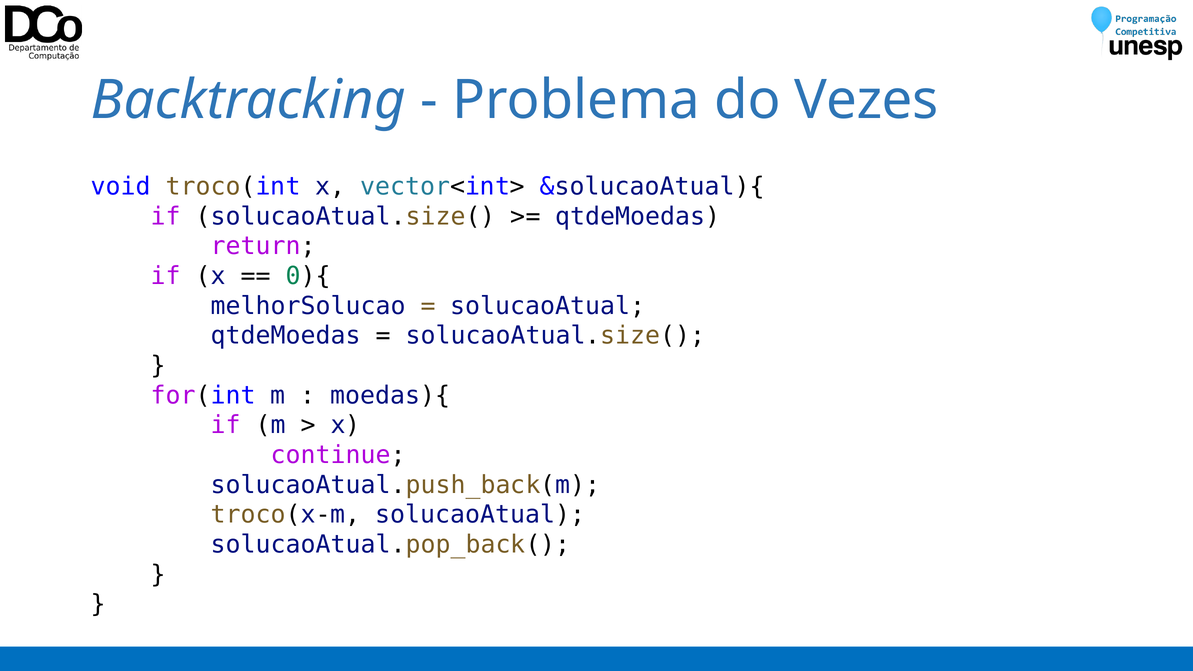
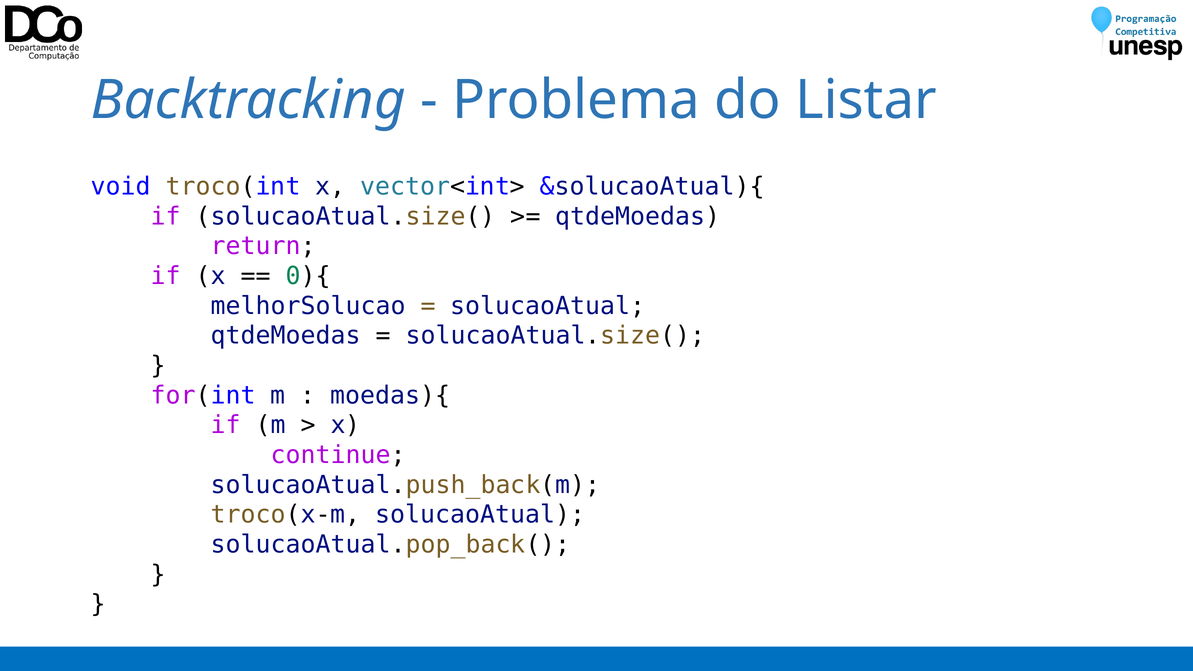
Vezes: Vezes -> Listar (866, 100)
